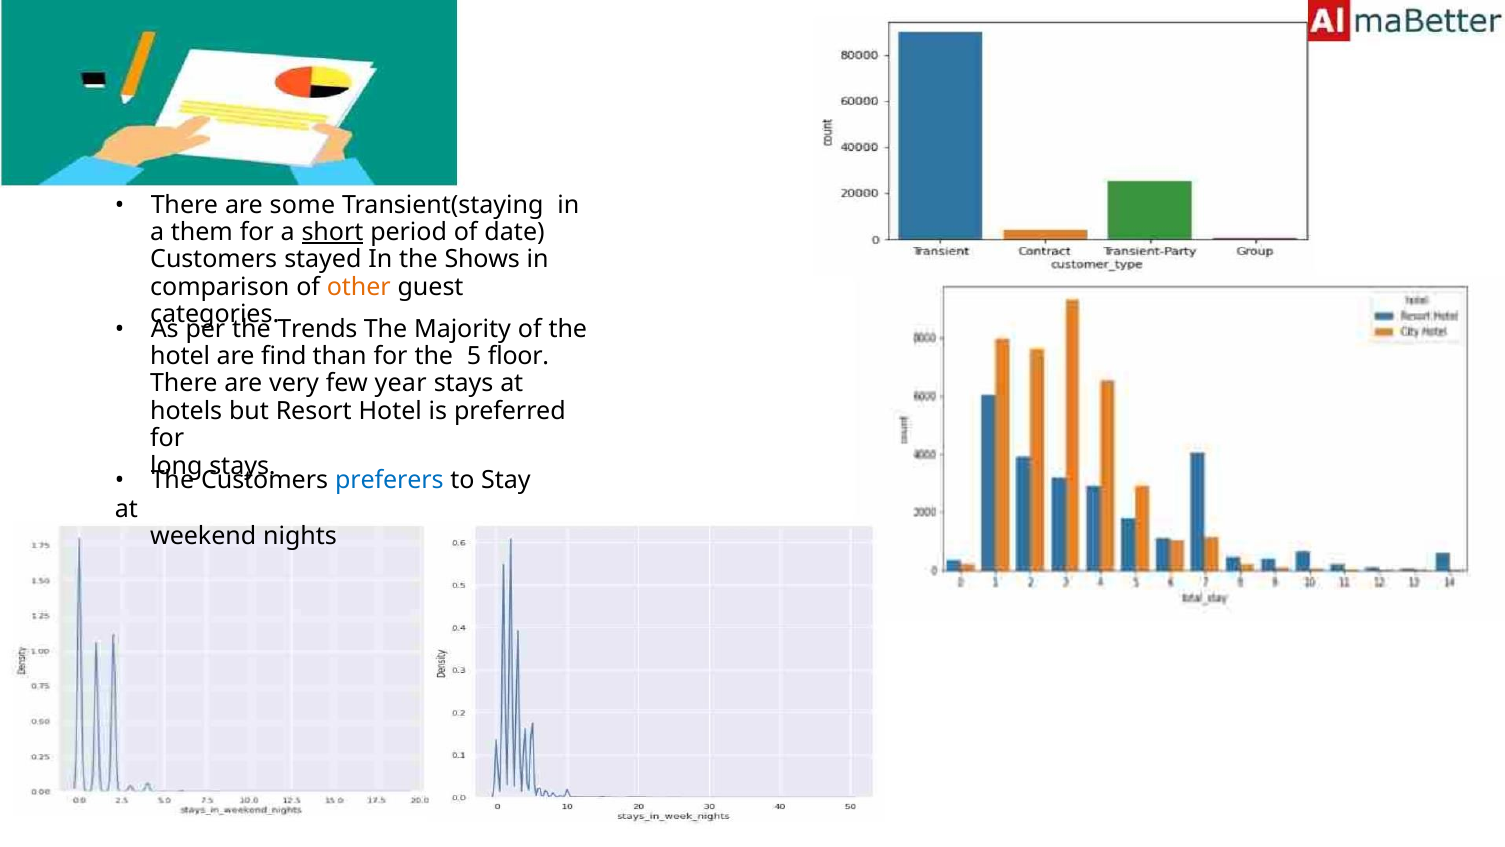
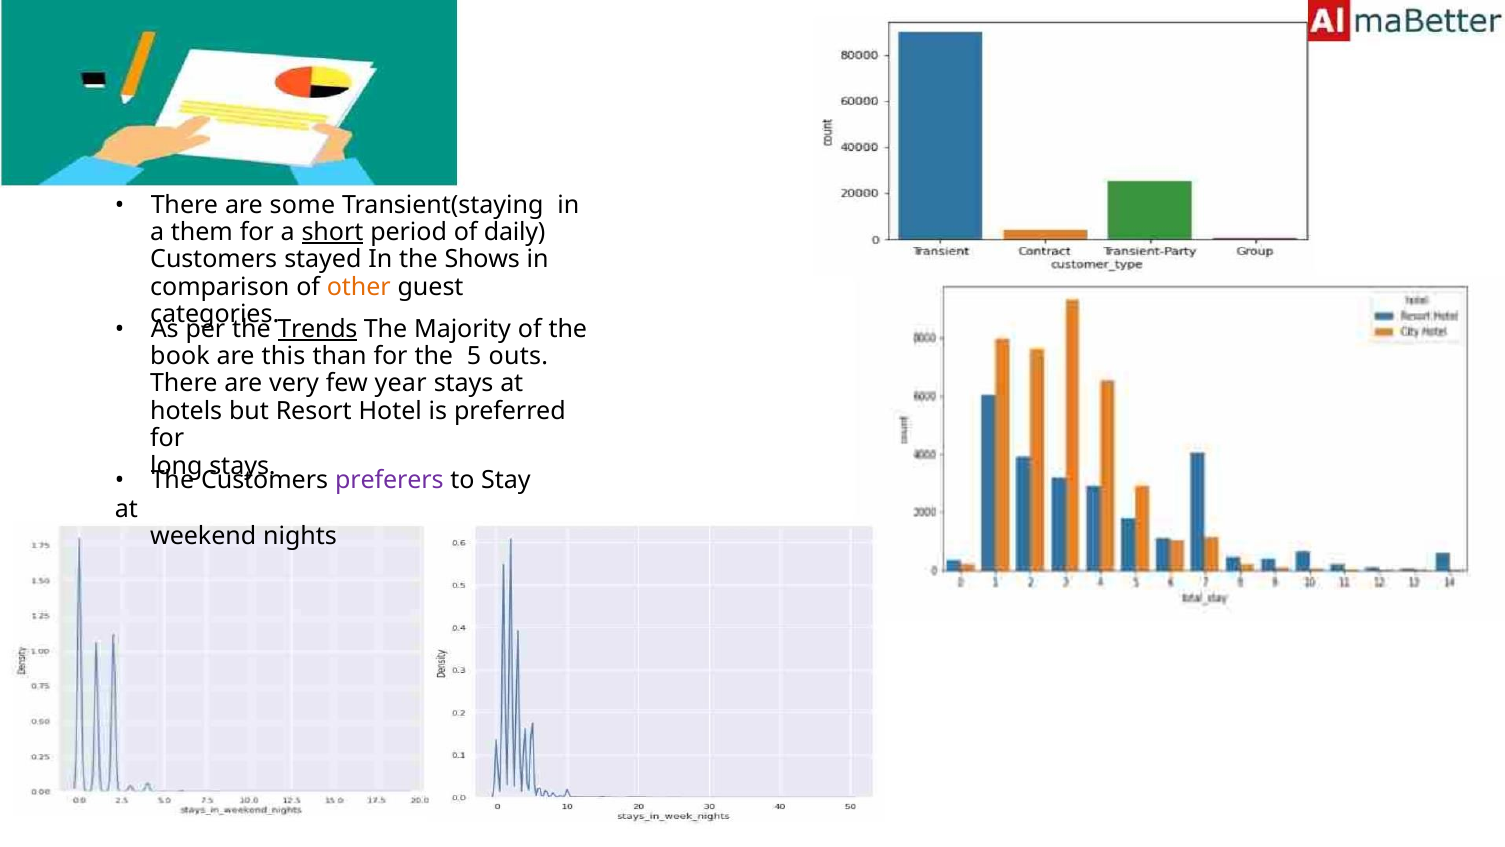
date: date -> daily (515, 232)
Trends underline: none -> present (317, 329)
hotel: hotel -> book (180, 356)
find: find -> this (284, 356)
floor: floor -> outs (518, 356)
preferers colour: blue -> purple (389, 480)
